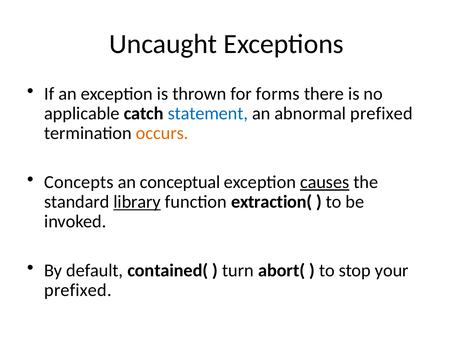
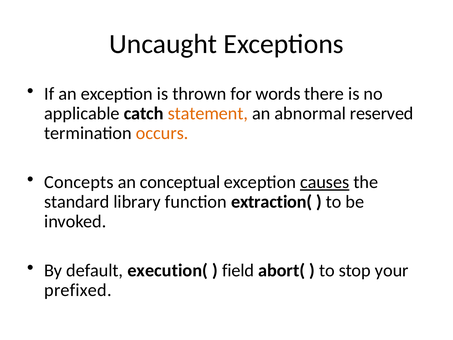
forms: forms -> words (278, 94)
statement colour: blue -> orange (208, 113)
abnormal prefixed: prefixed -> reserved (382, 113)
library underline: present -> none (137, 202)
contained(: contained( -> execution( (168, 270)
turn: turn -> field (238, 270)
